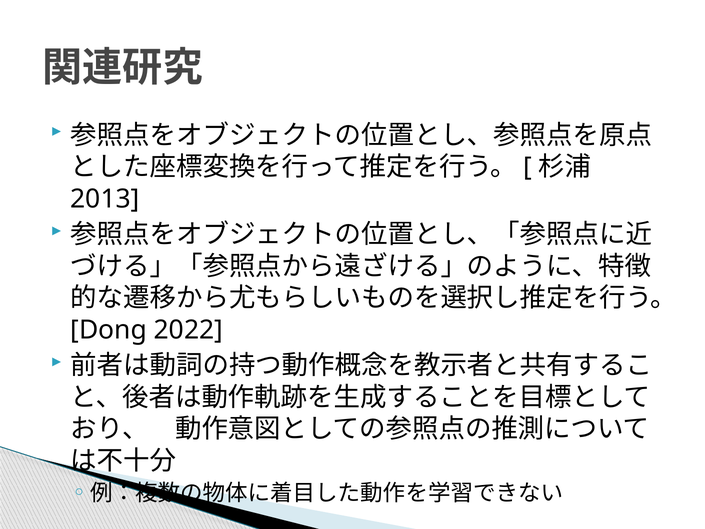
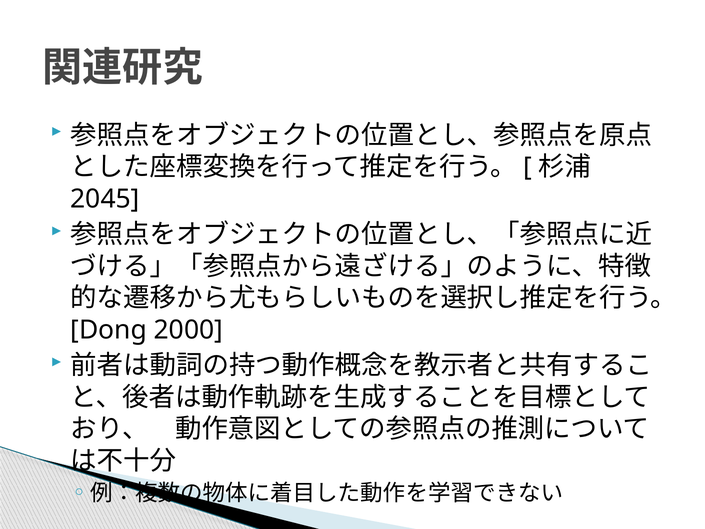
2013: 2013 -> 2045 (105, 199)
2022: 2022 -> 2000 (188, 330)
